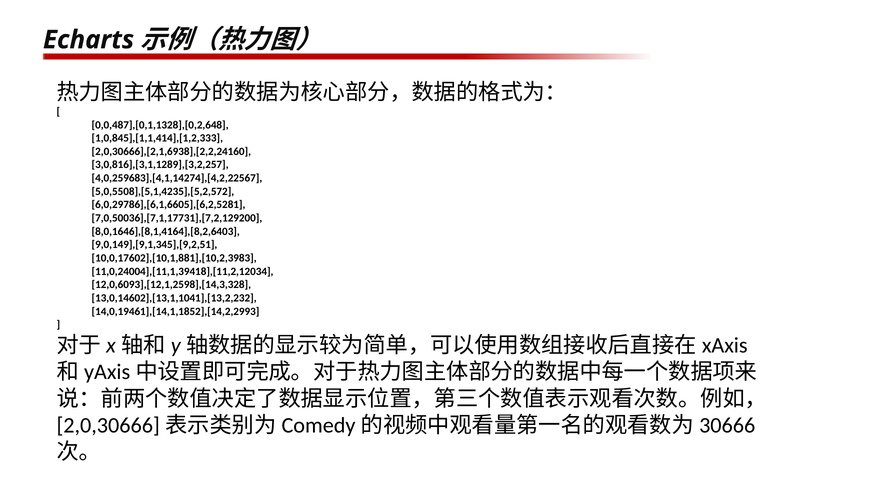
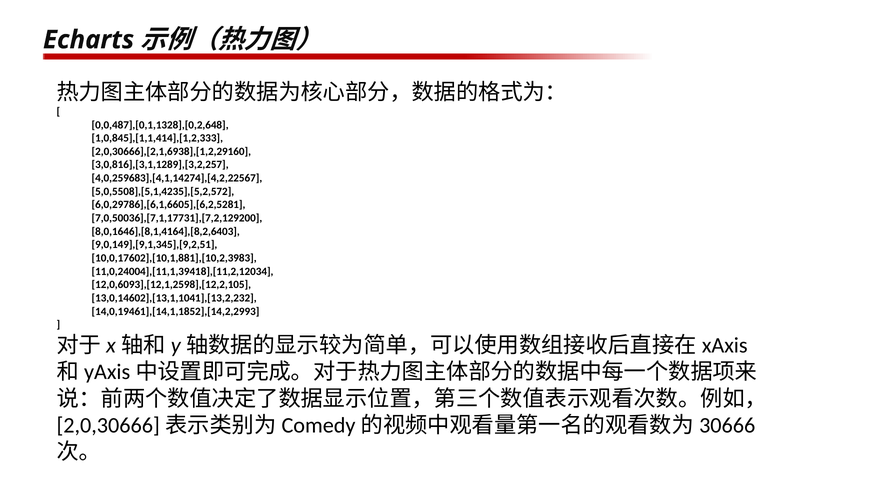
2,0,30666],[2,1,6938],[2,2,24160: 2,0,30666],[2,1,6938],[2,2,24160 -> 2,0,30666],[2,1,6938],[1,2,29160 (171, 151)
12,0,6093],[12,1,2598],[14,3,328: 12,0,6093],[12,1,2598],[14,3,328 -> 12,0,6093],[12,1,2598],[12,2,105 (171, 285)
